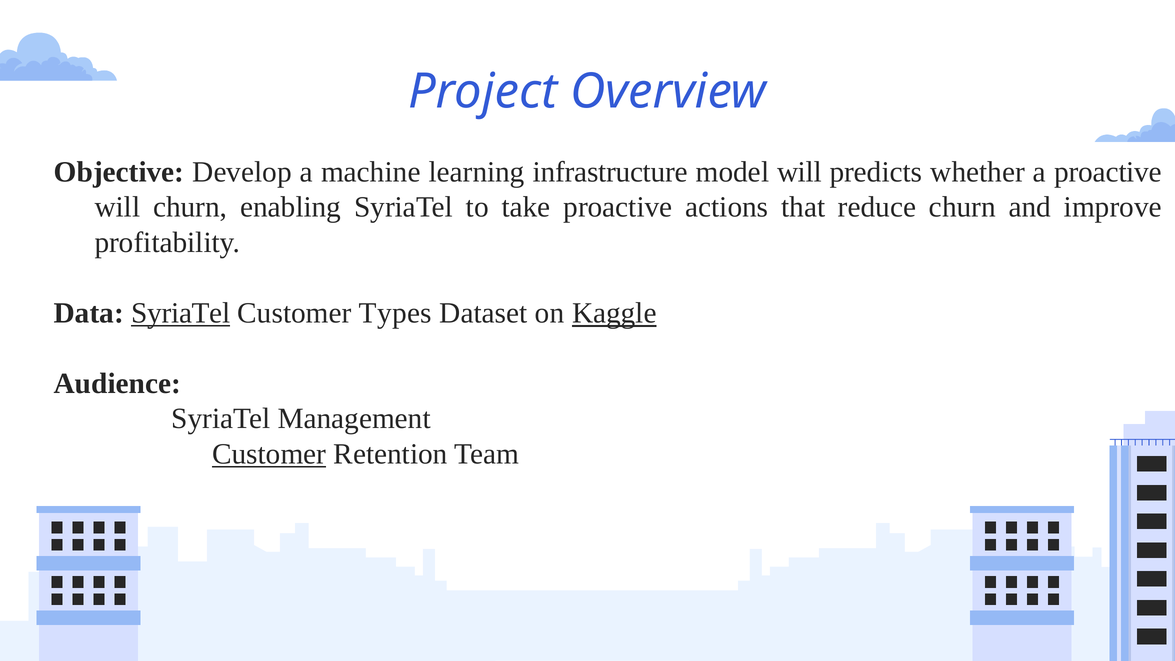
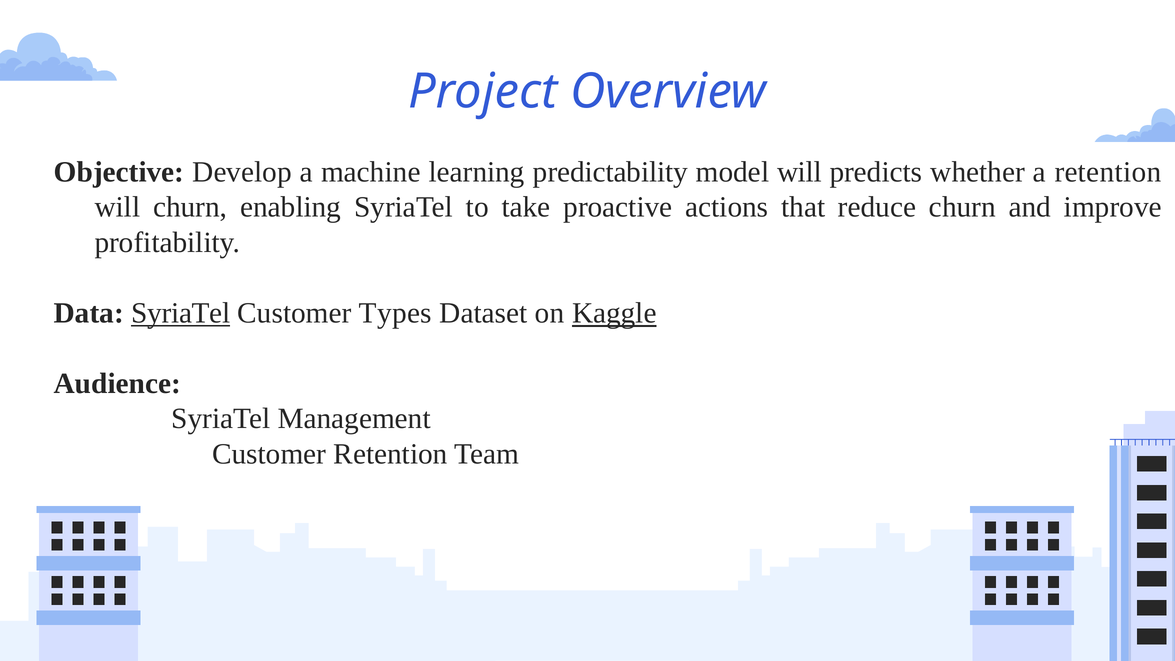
infrastructure: infrastructure -> predictability (610, 172)
a proactive: proactive -> retention (1108, 172)
Customer underline: present -> none (269, 454)
